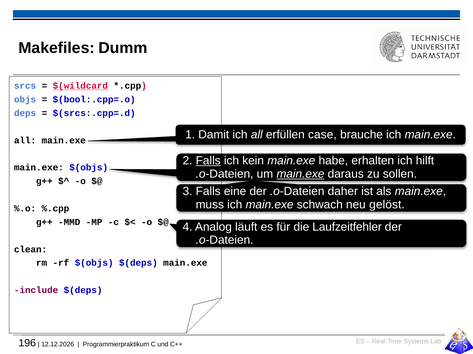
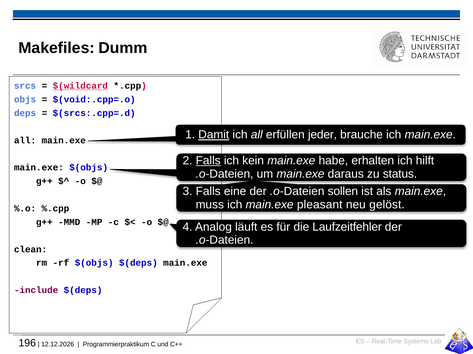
$(bool:.cpp=.o: $(bool:.cpp=.o -> $(void:.cpp=.o (94, 100)
Damit underline: none -> present (214, 135)
case: case -> jeder (323, 135)
main.exe underline: present -> none (300, 174)
sollen: sollen -> status (400, 174)
daher: daher -> sollen (343, 192)
schwach: schwach -> pleasant (320, 205)
